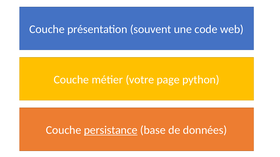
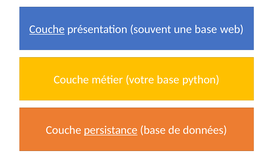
Couche underline: none -> present (47, 29)
une code: code -> base (206, 29)
votre page: page -> base (168, 80)
